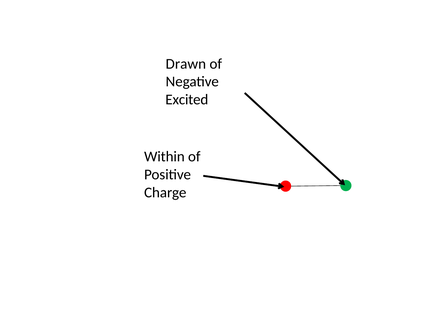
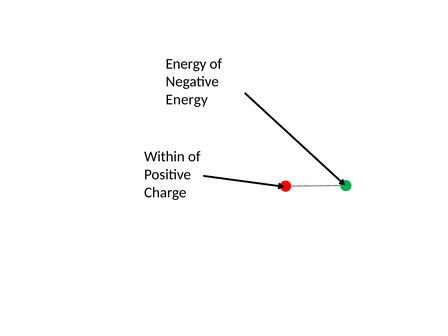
Drawn: Drawn -> Energy (186, 64)
Excited: Excited -> Energy (187, 100)
